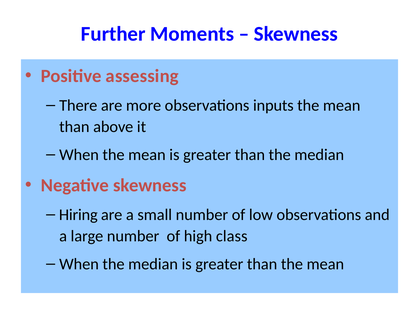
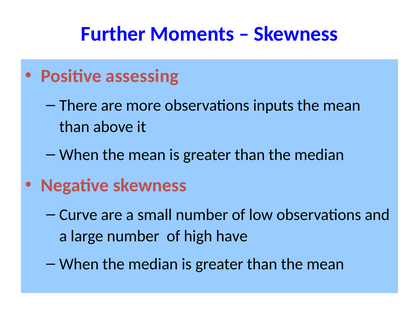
Hiring: Hiring -> Curve (78, 215)
class: class -> have (232, 236)
